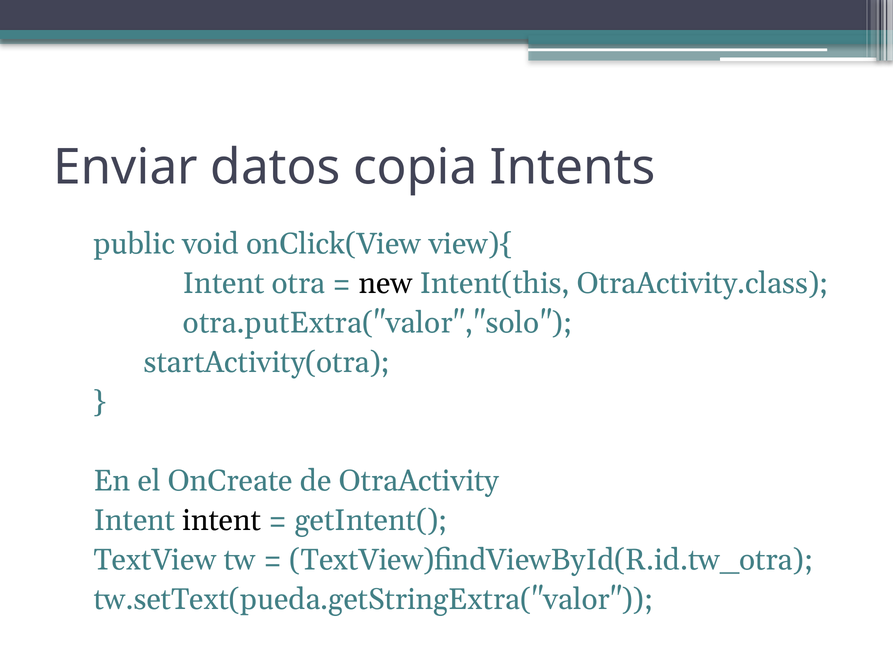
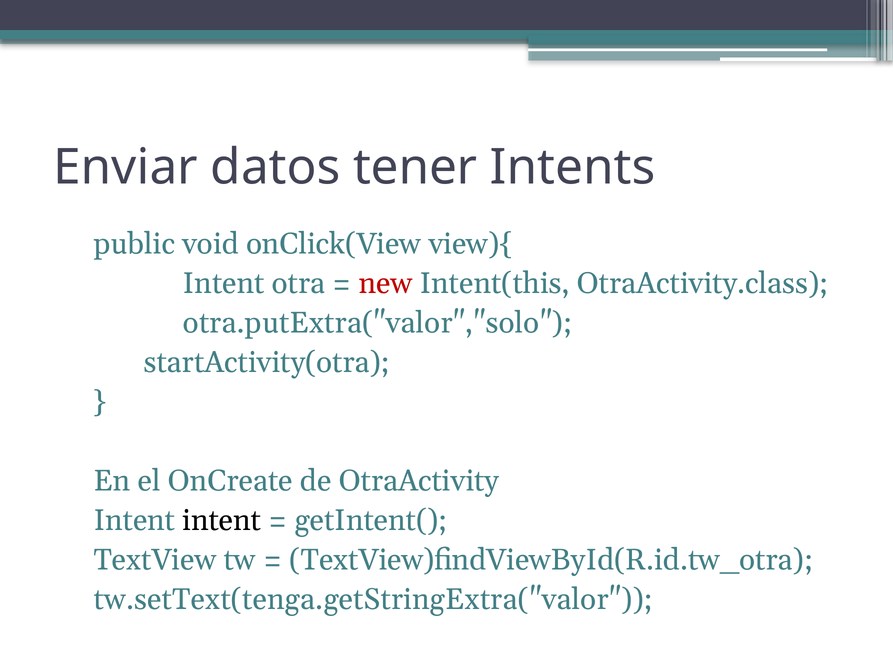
copia: copia -> tener (415, 167)
new colour: black -> red (386, 283)
tw.setText(pueda.getStringExtra("valor: tw.setText(pueda.getStringExtra("valor -> tw.setText(tenga.getStringExtra("valor (373, 599)
